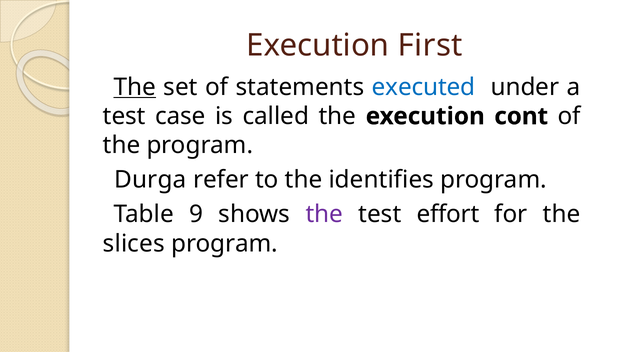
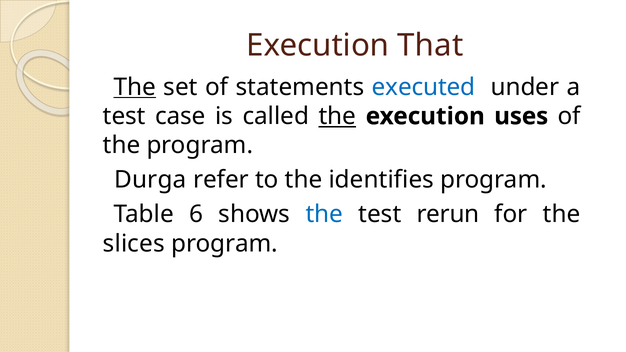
First: First -> That (430, 46)
the underline: none -> present (337, 116)
cont: cont -> uses (521, 116)
9: 9 -> 6 (196, 214)
the colour: purple -> blue (324, 214)
effort: effort -> rerun (448, 214)
